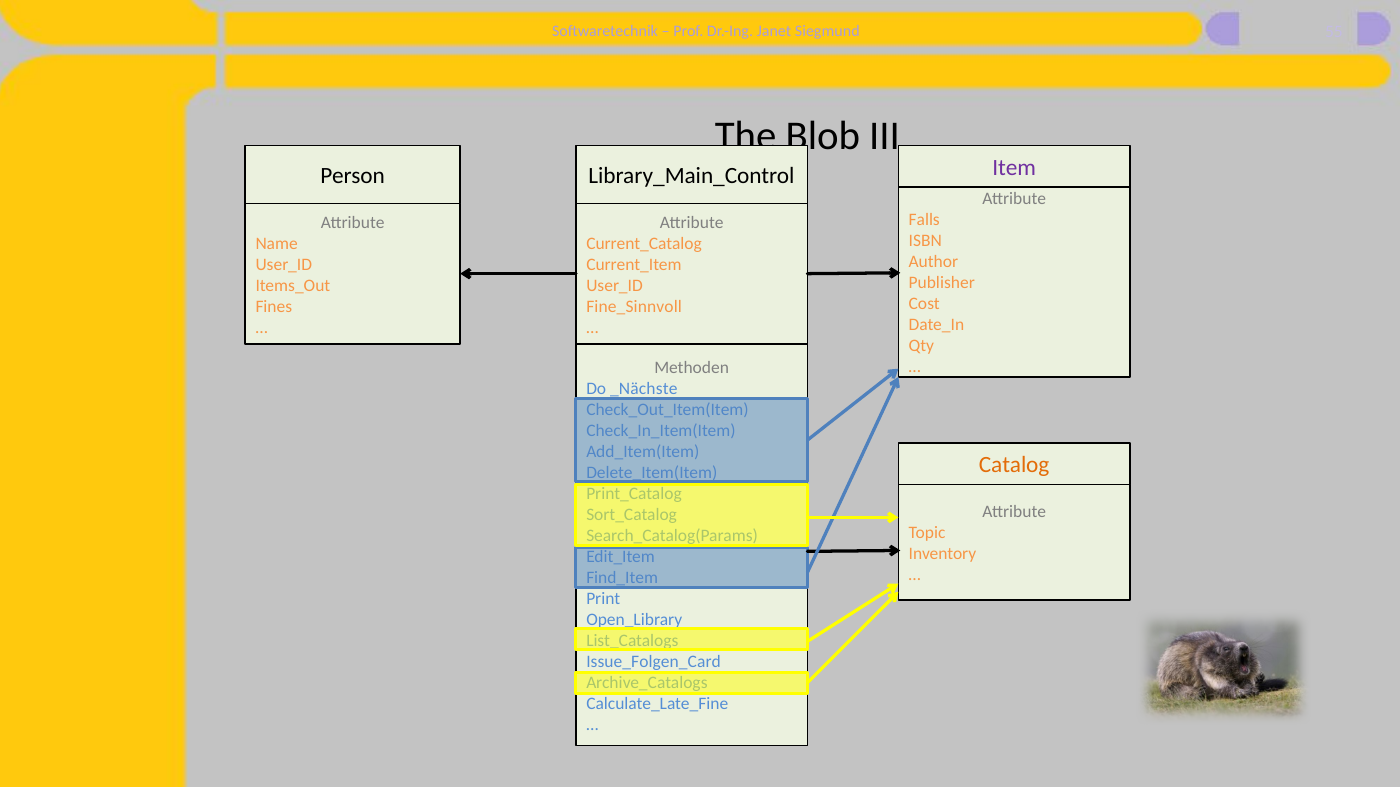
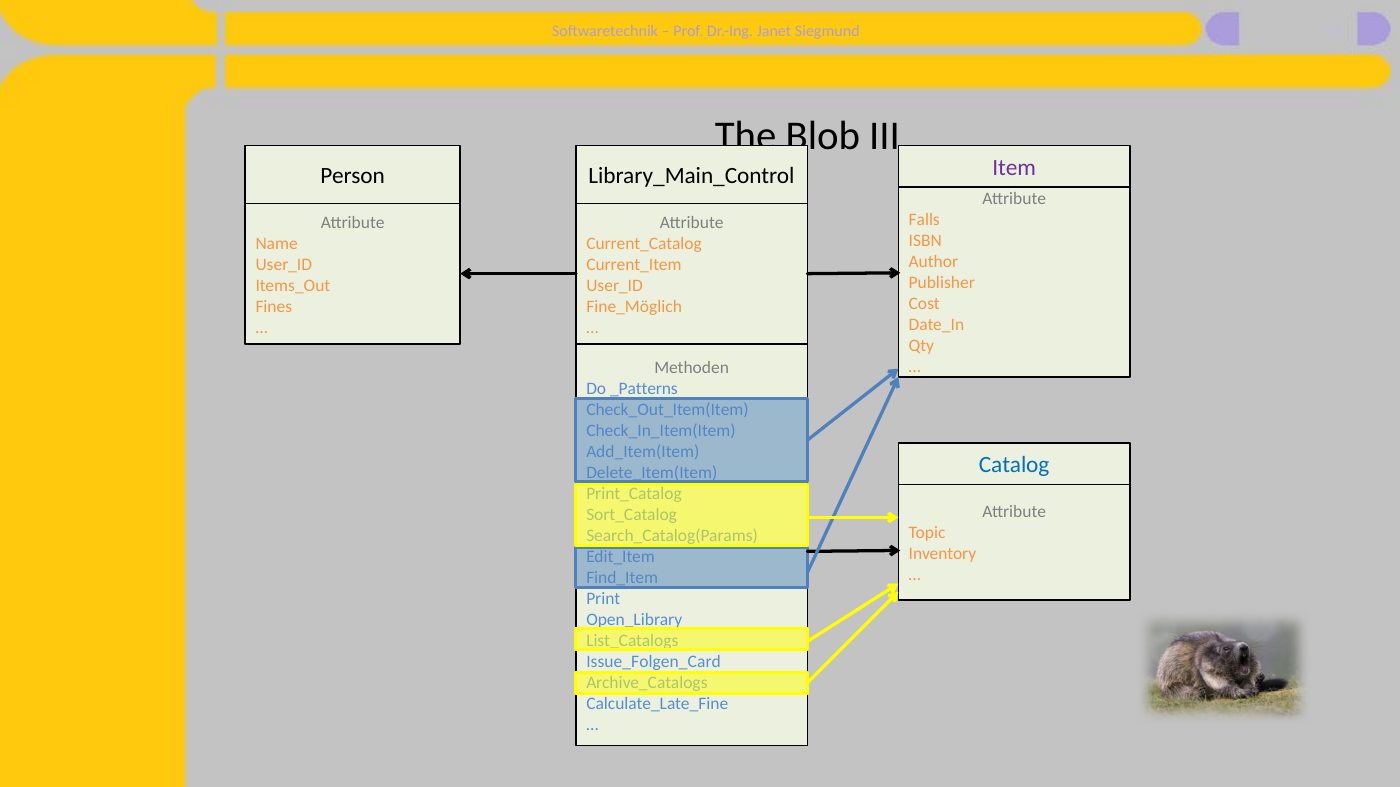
Fine_Sinnvoll: Fine_Sinnvoll -> Fine_Möglich (634, 306)
_Nächste: _Nächste -> _Patterns (644, 389)
Catalog colour: orange -> blue (1014, 466)
